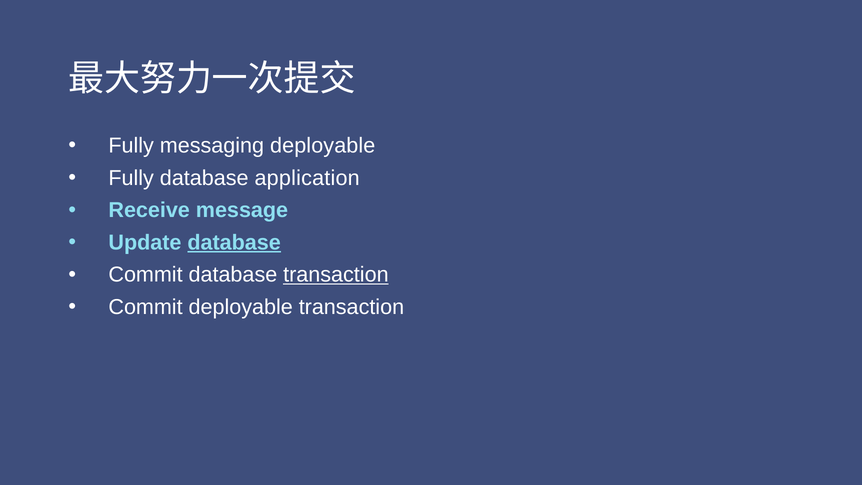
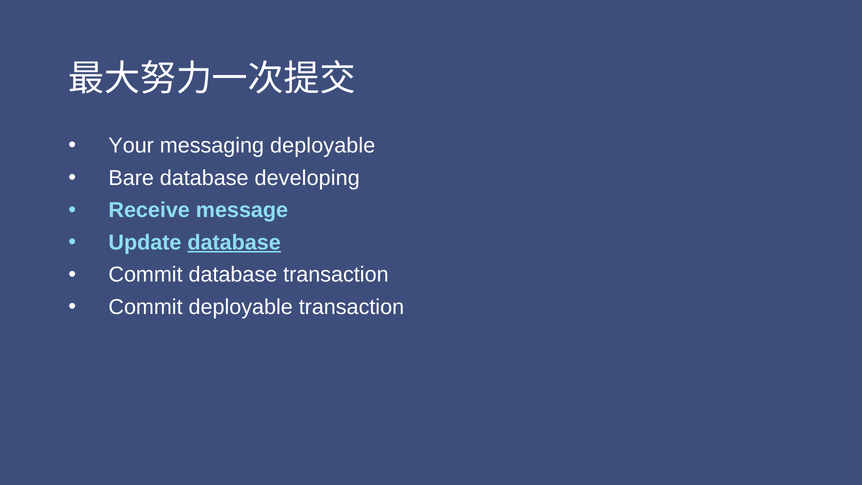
Fully: Fully -> Your (131, 146)
Fully: Fully -> Bare (131, 178)
application: application -> developing (307, 178)
transaction underline: present -> none (336, 275)
